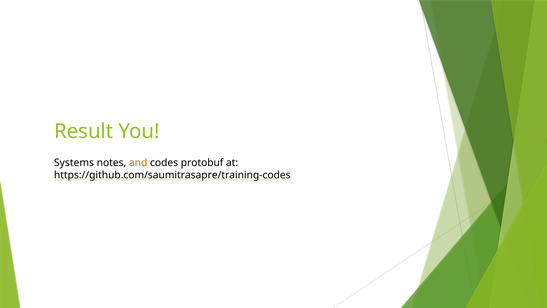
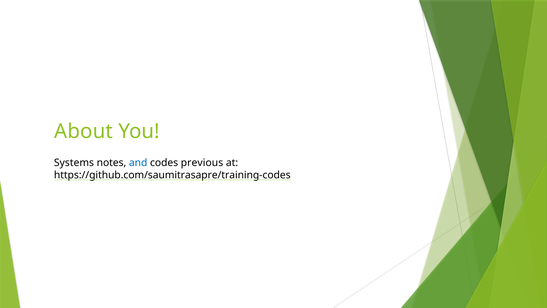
Result: Result -> About (84, 131)
and colour: orange -> blue (138, 163)
protobuf: protobuf -> previous (202, 163)
